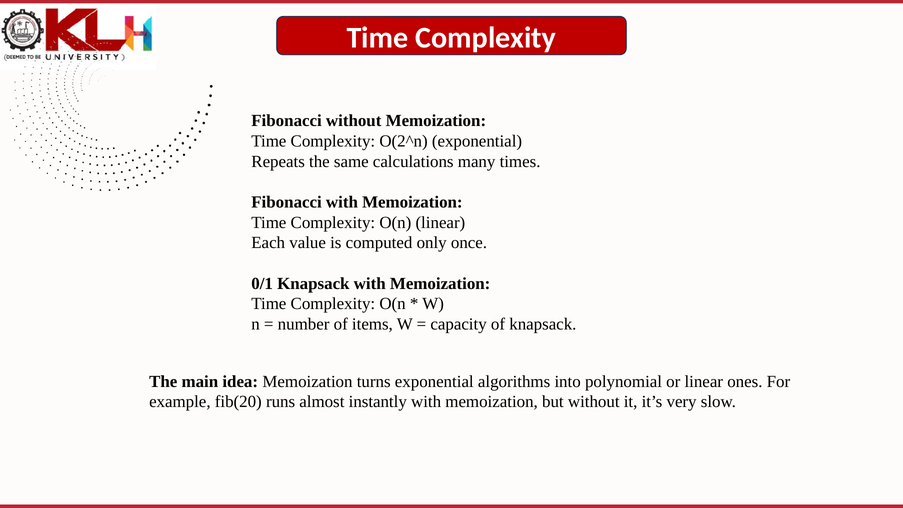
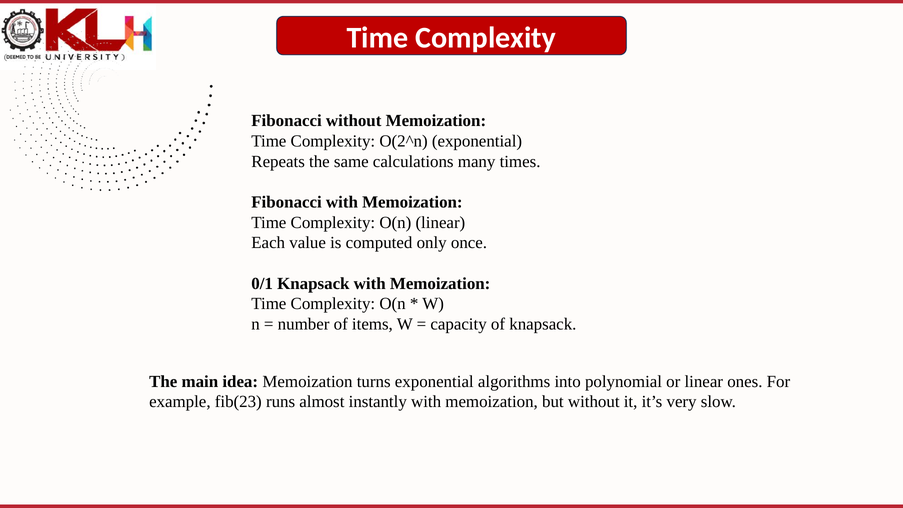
fib(20: fib(20 -> fib(23 (238, 402)
